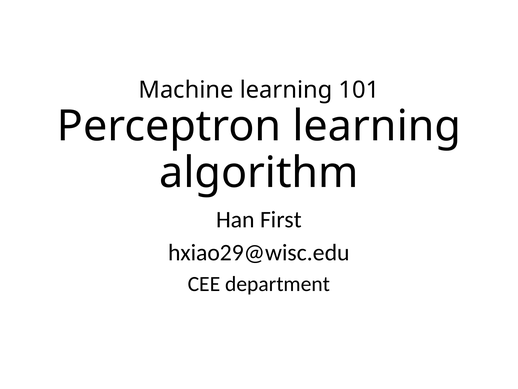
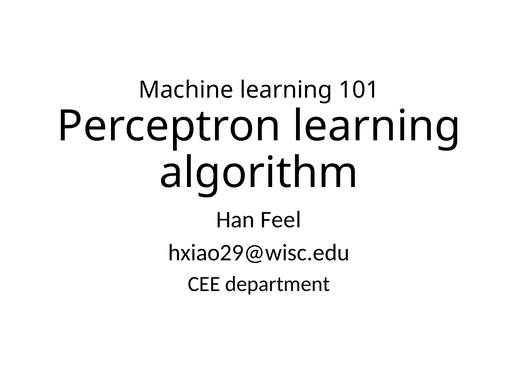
First: First -> Feel (281, 219)
